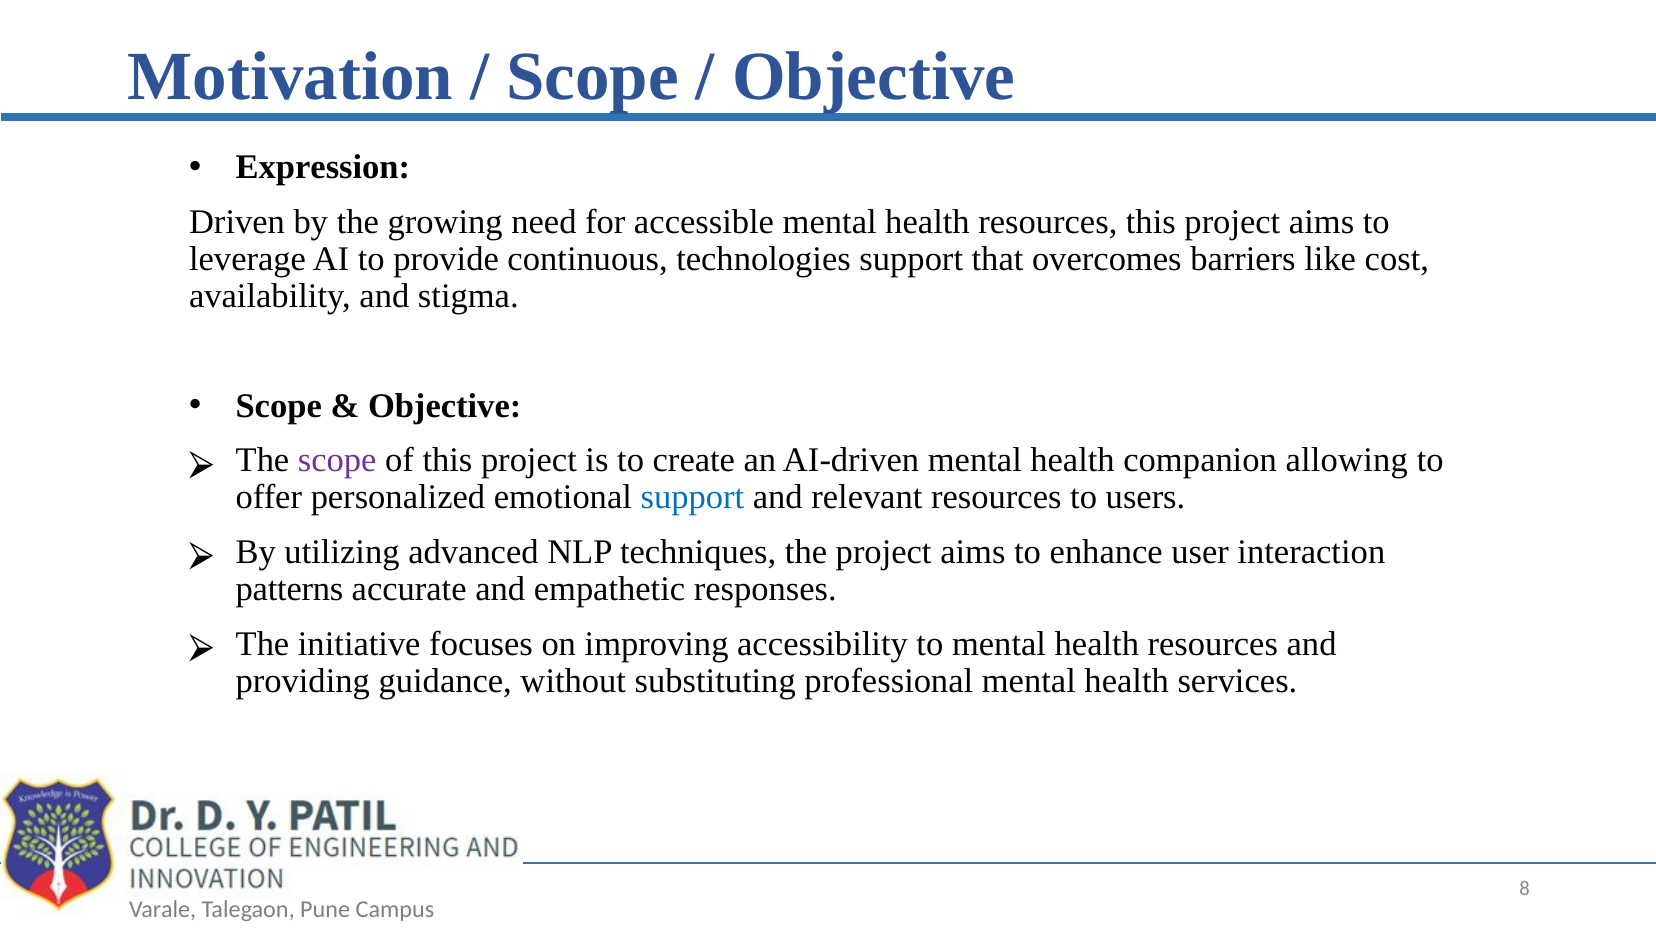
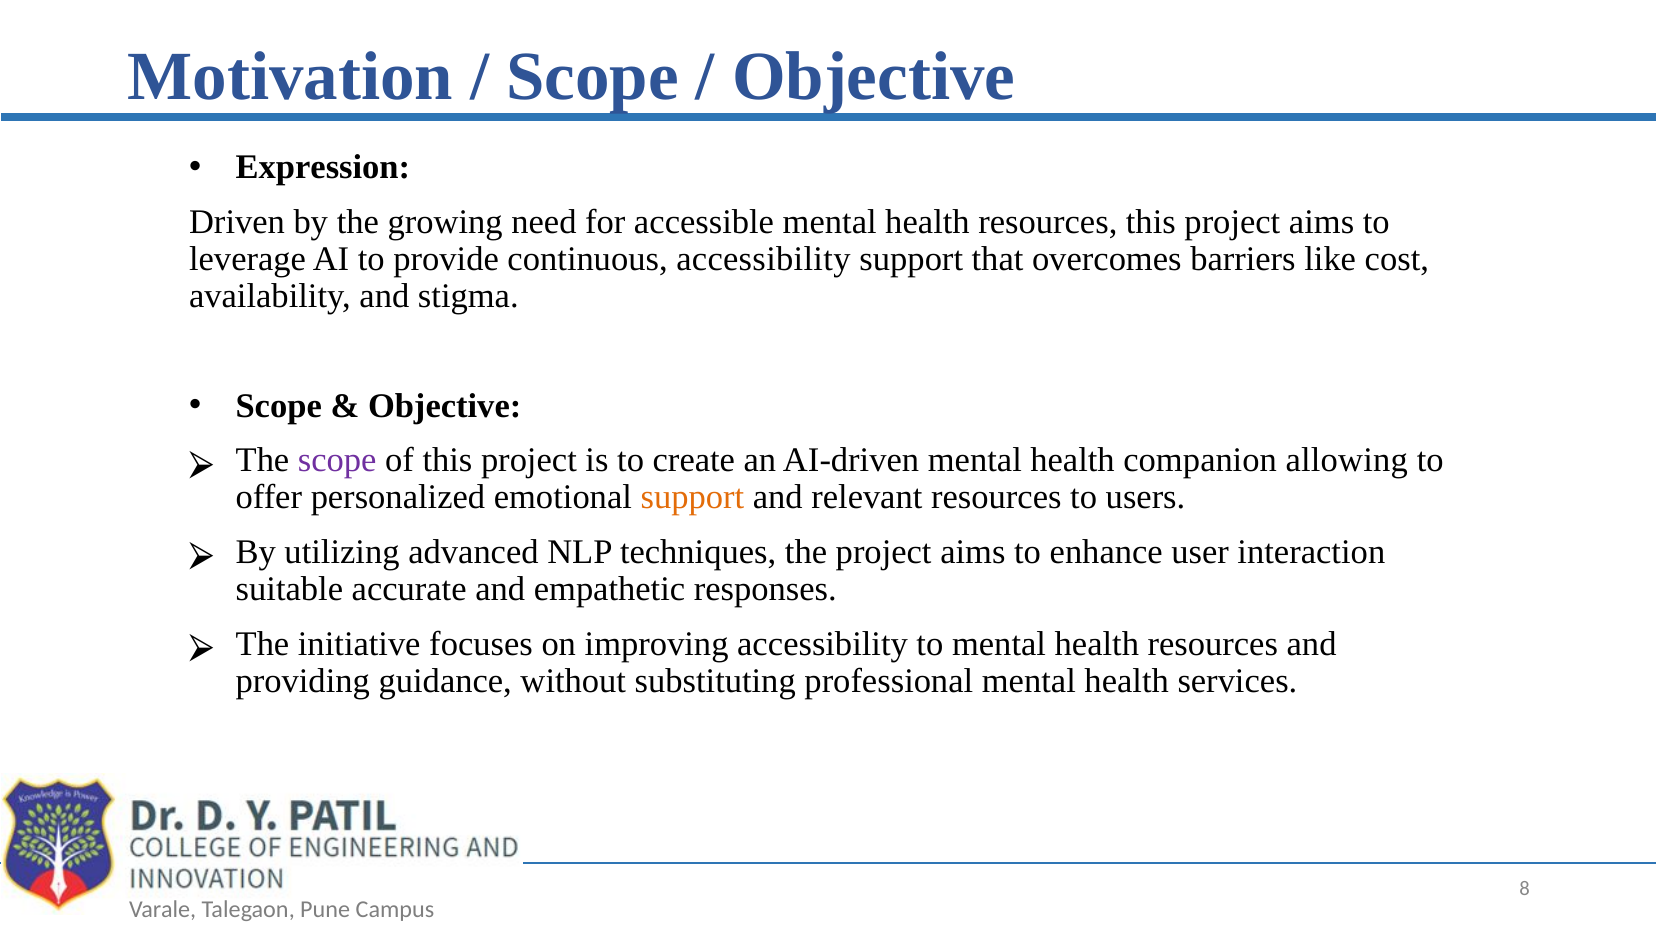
continuous technologies: technologies -> accessibility (763, 259)
support colour: blue -> orange (692, 498)
patterns: patterns -> suitable (289, 590)
